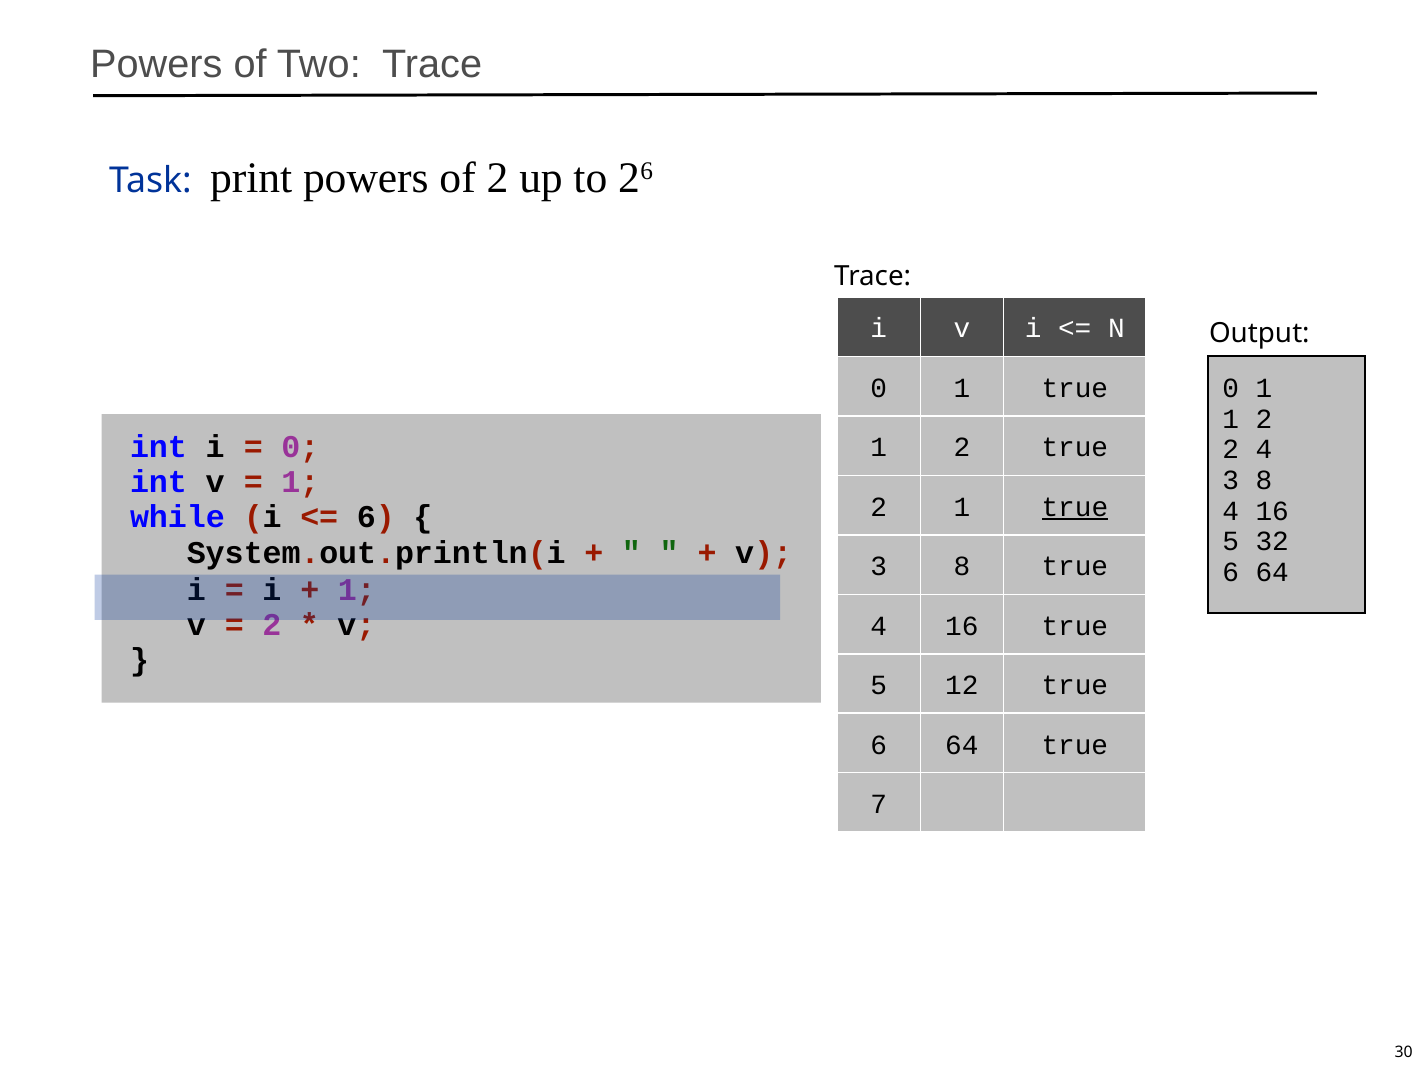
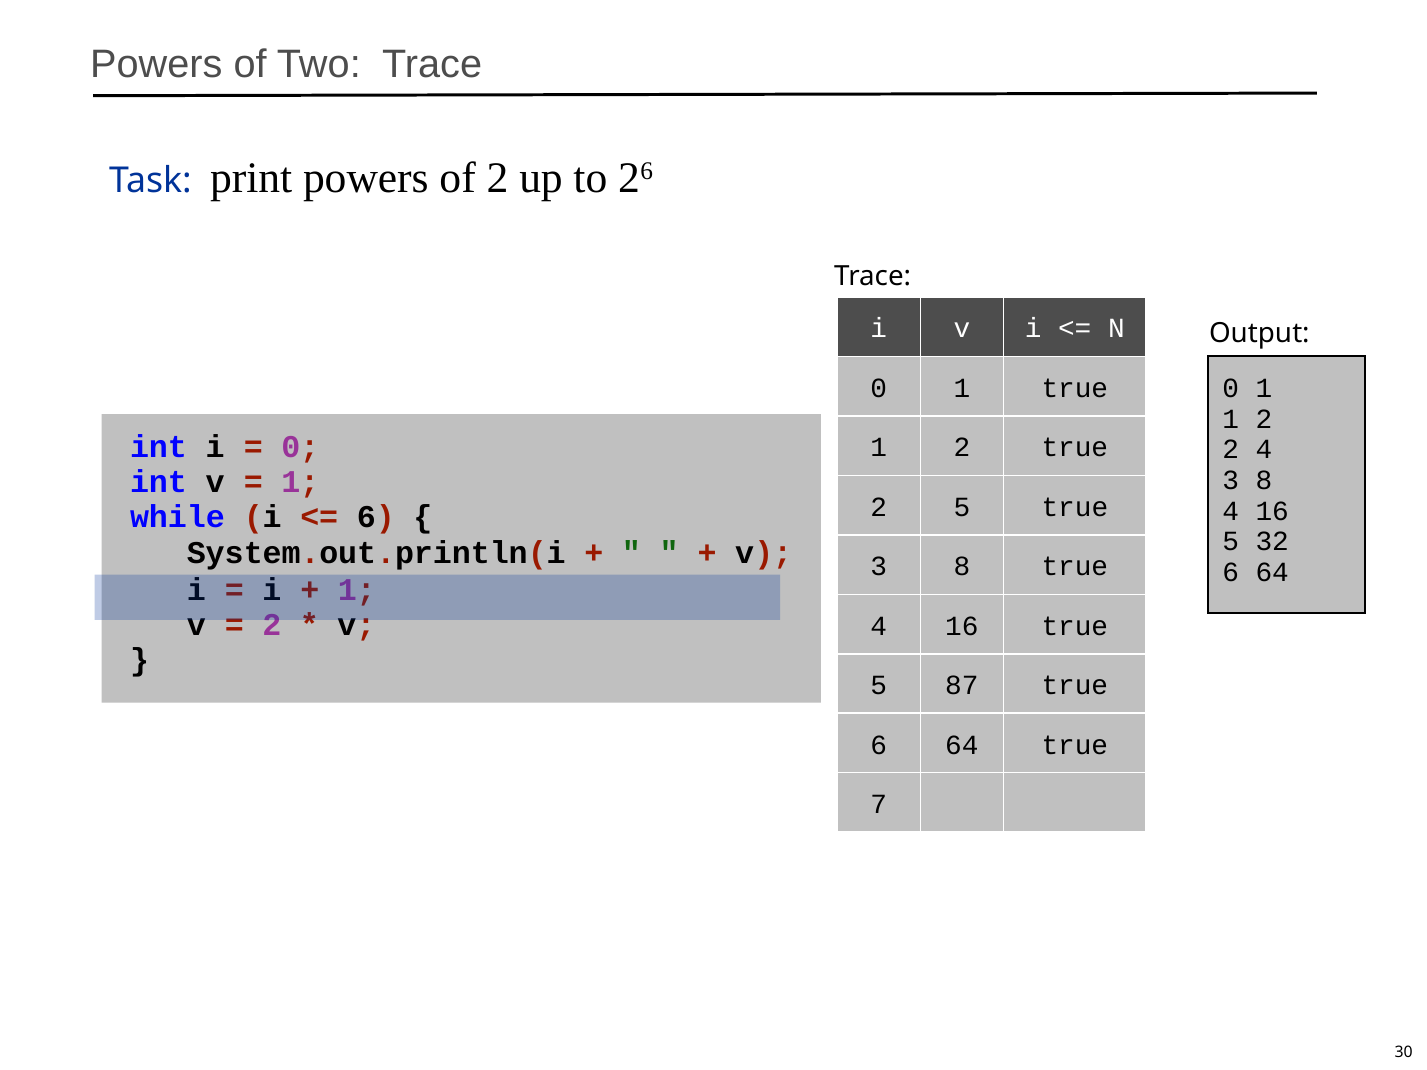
2 1: 1 -> 5 (962, 507)
true underline: present -> none (1075, 507)
12: 12 -> 87 (962, 686)
